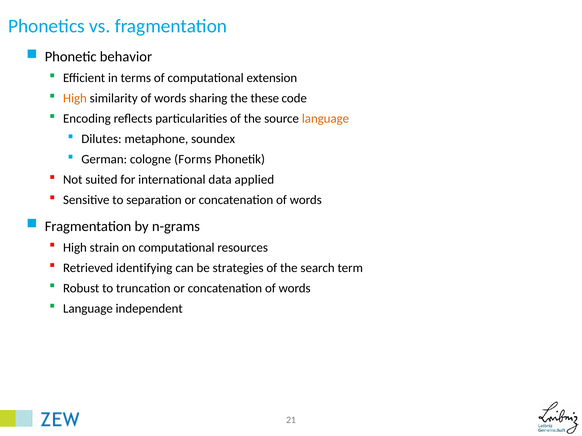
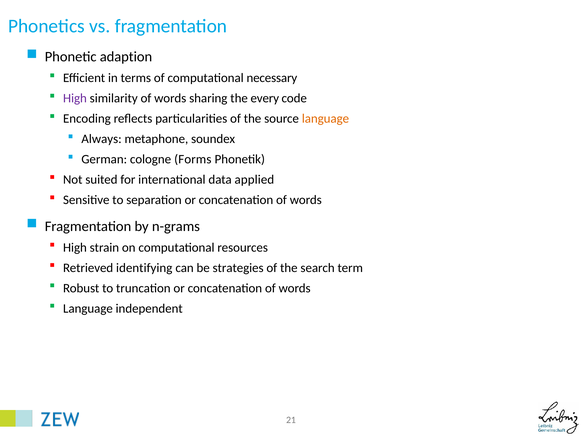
behavior: behavior -> adaption (126, 57)
extension: extension -> necessary (272, 78)
High colour: orange -> purple (75, 98)
these: these -> every (265, 98)
Dilutes: Dilutes -> Always (102, 139)
